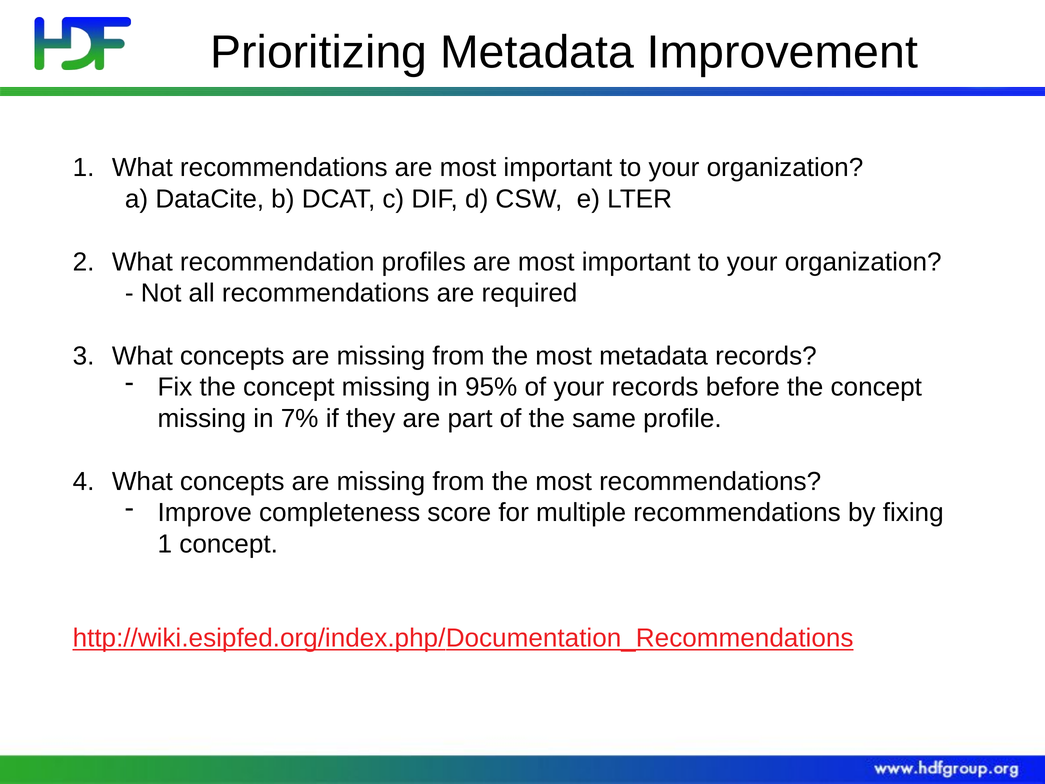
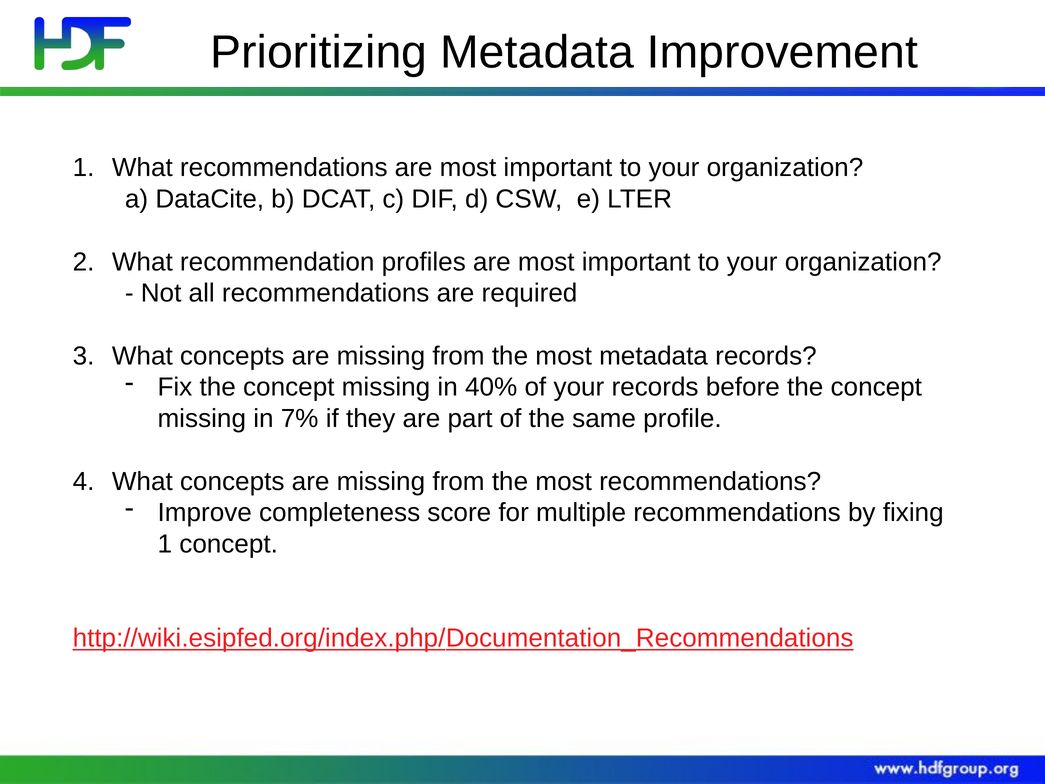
95%: 95% -> 40% (491, 387)
